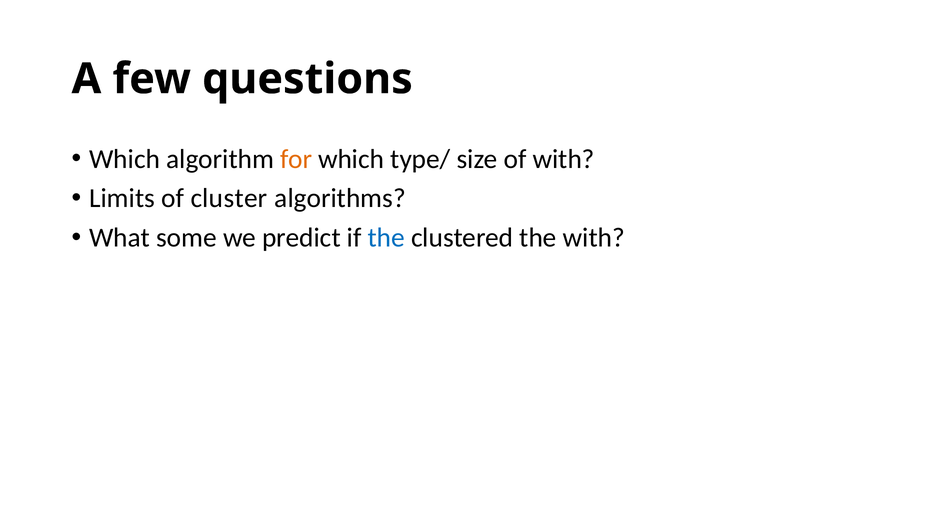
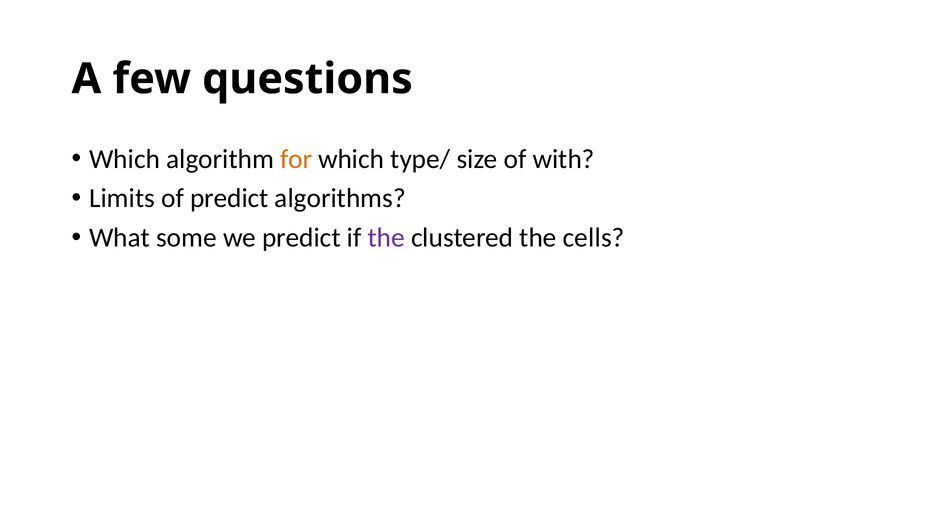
of cluster: cluster -> predict (229, 198)
the colour: blue -> purple (386, 238)
the with: with -> cells (594, 238)
